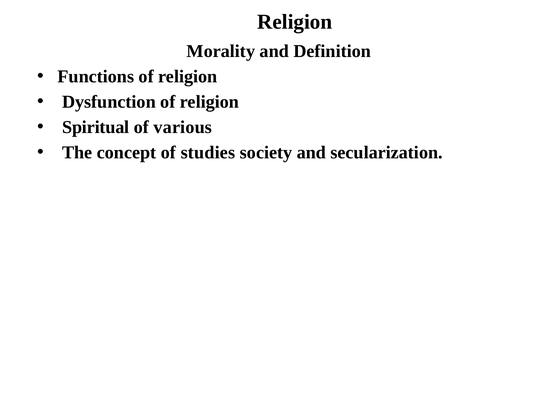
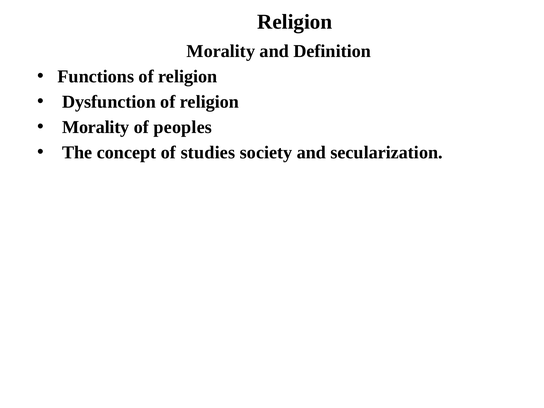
Spiritual: Spiritual -> Morality (96, 127)
various: various -> peoples (183, 127)
